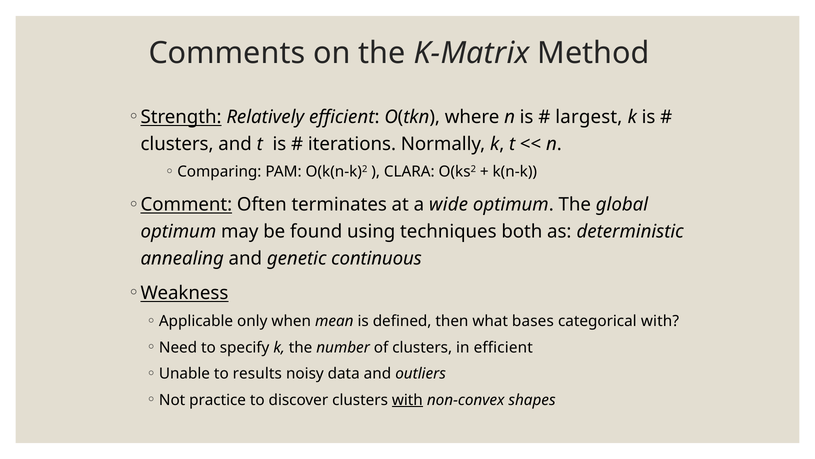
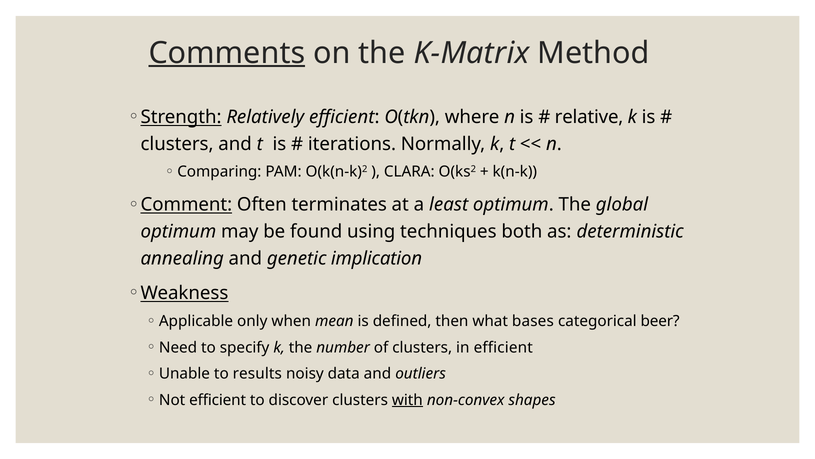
Comments underline: none -> present (227, 53)
largest: largest -> relative (589, 117)
wide: wide -> least (449, 204)
continuous: continuous -> implication (377, 258)
categorical with: with -> beer (660, 321)
Not practice: practice -> efficient (218, 399)
